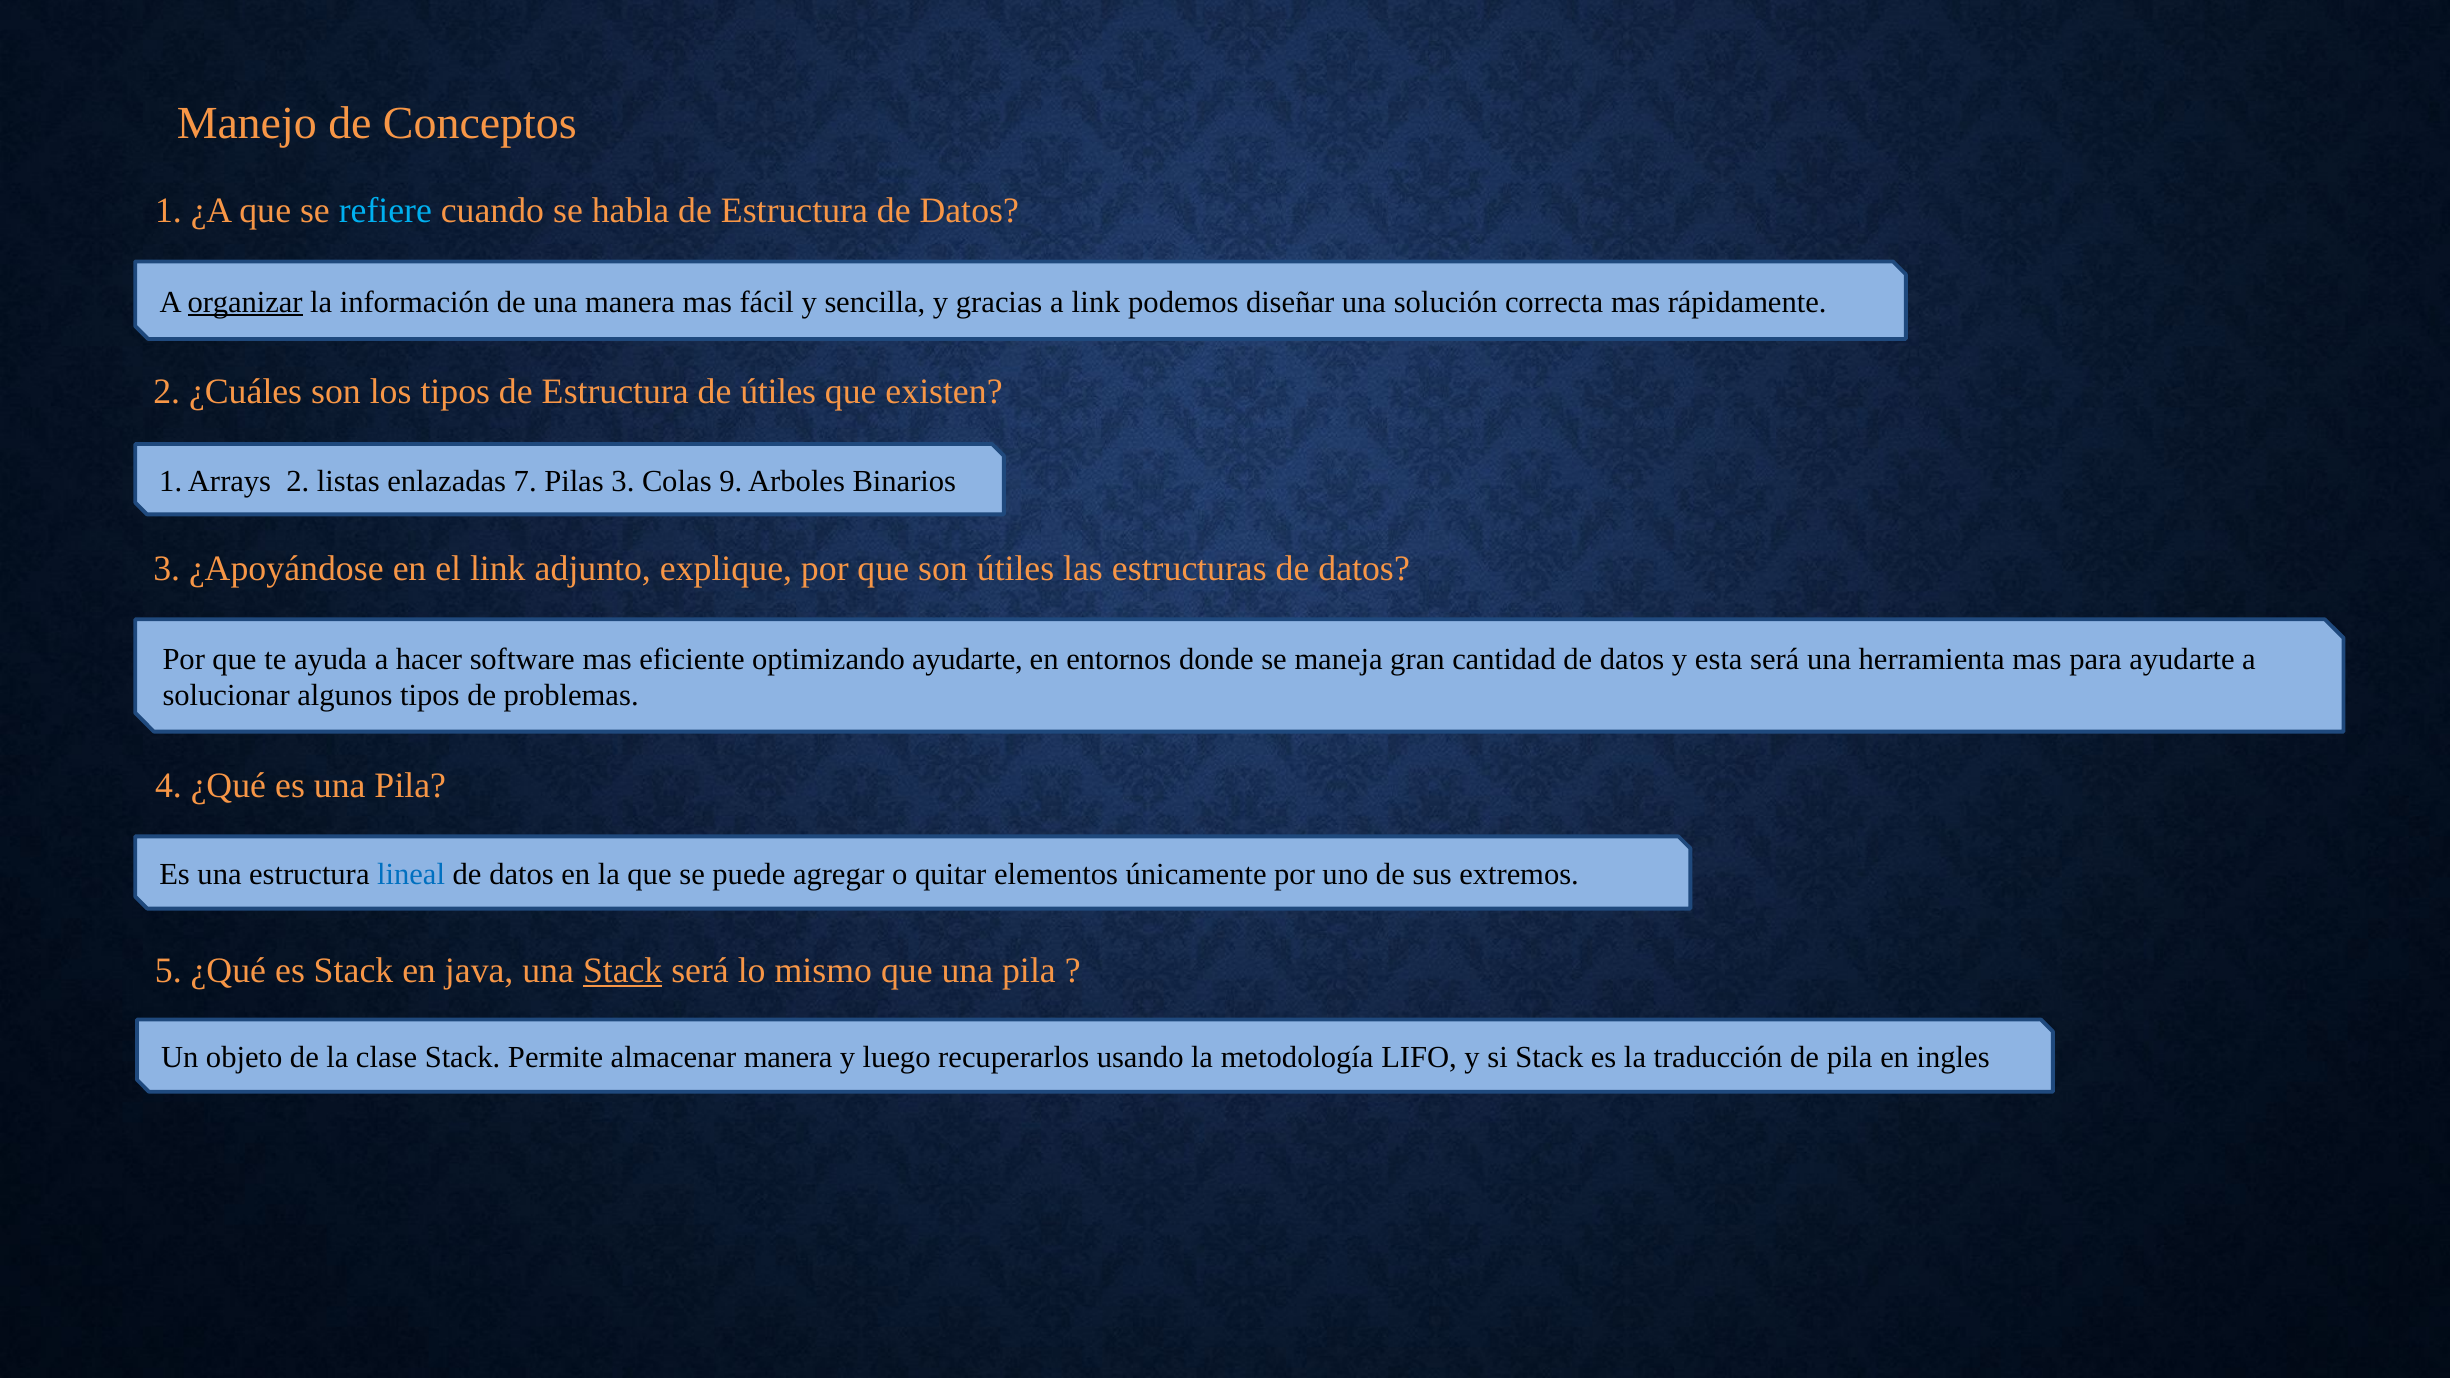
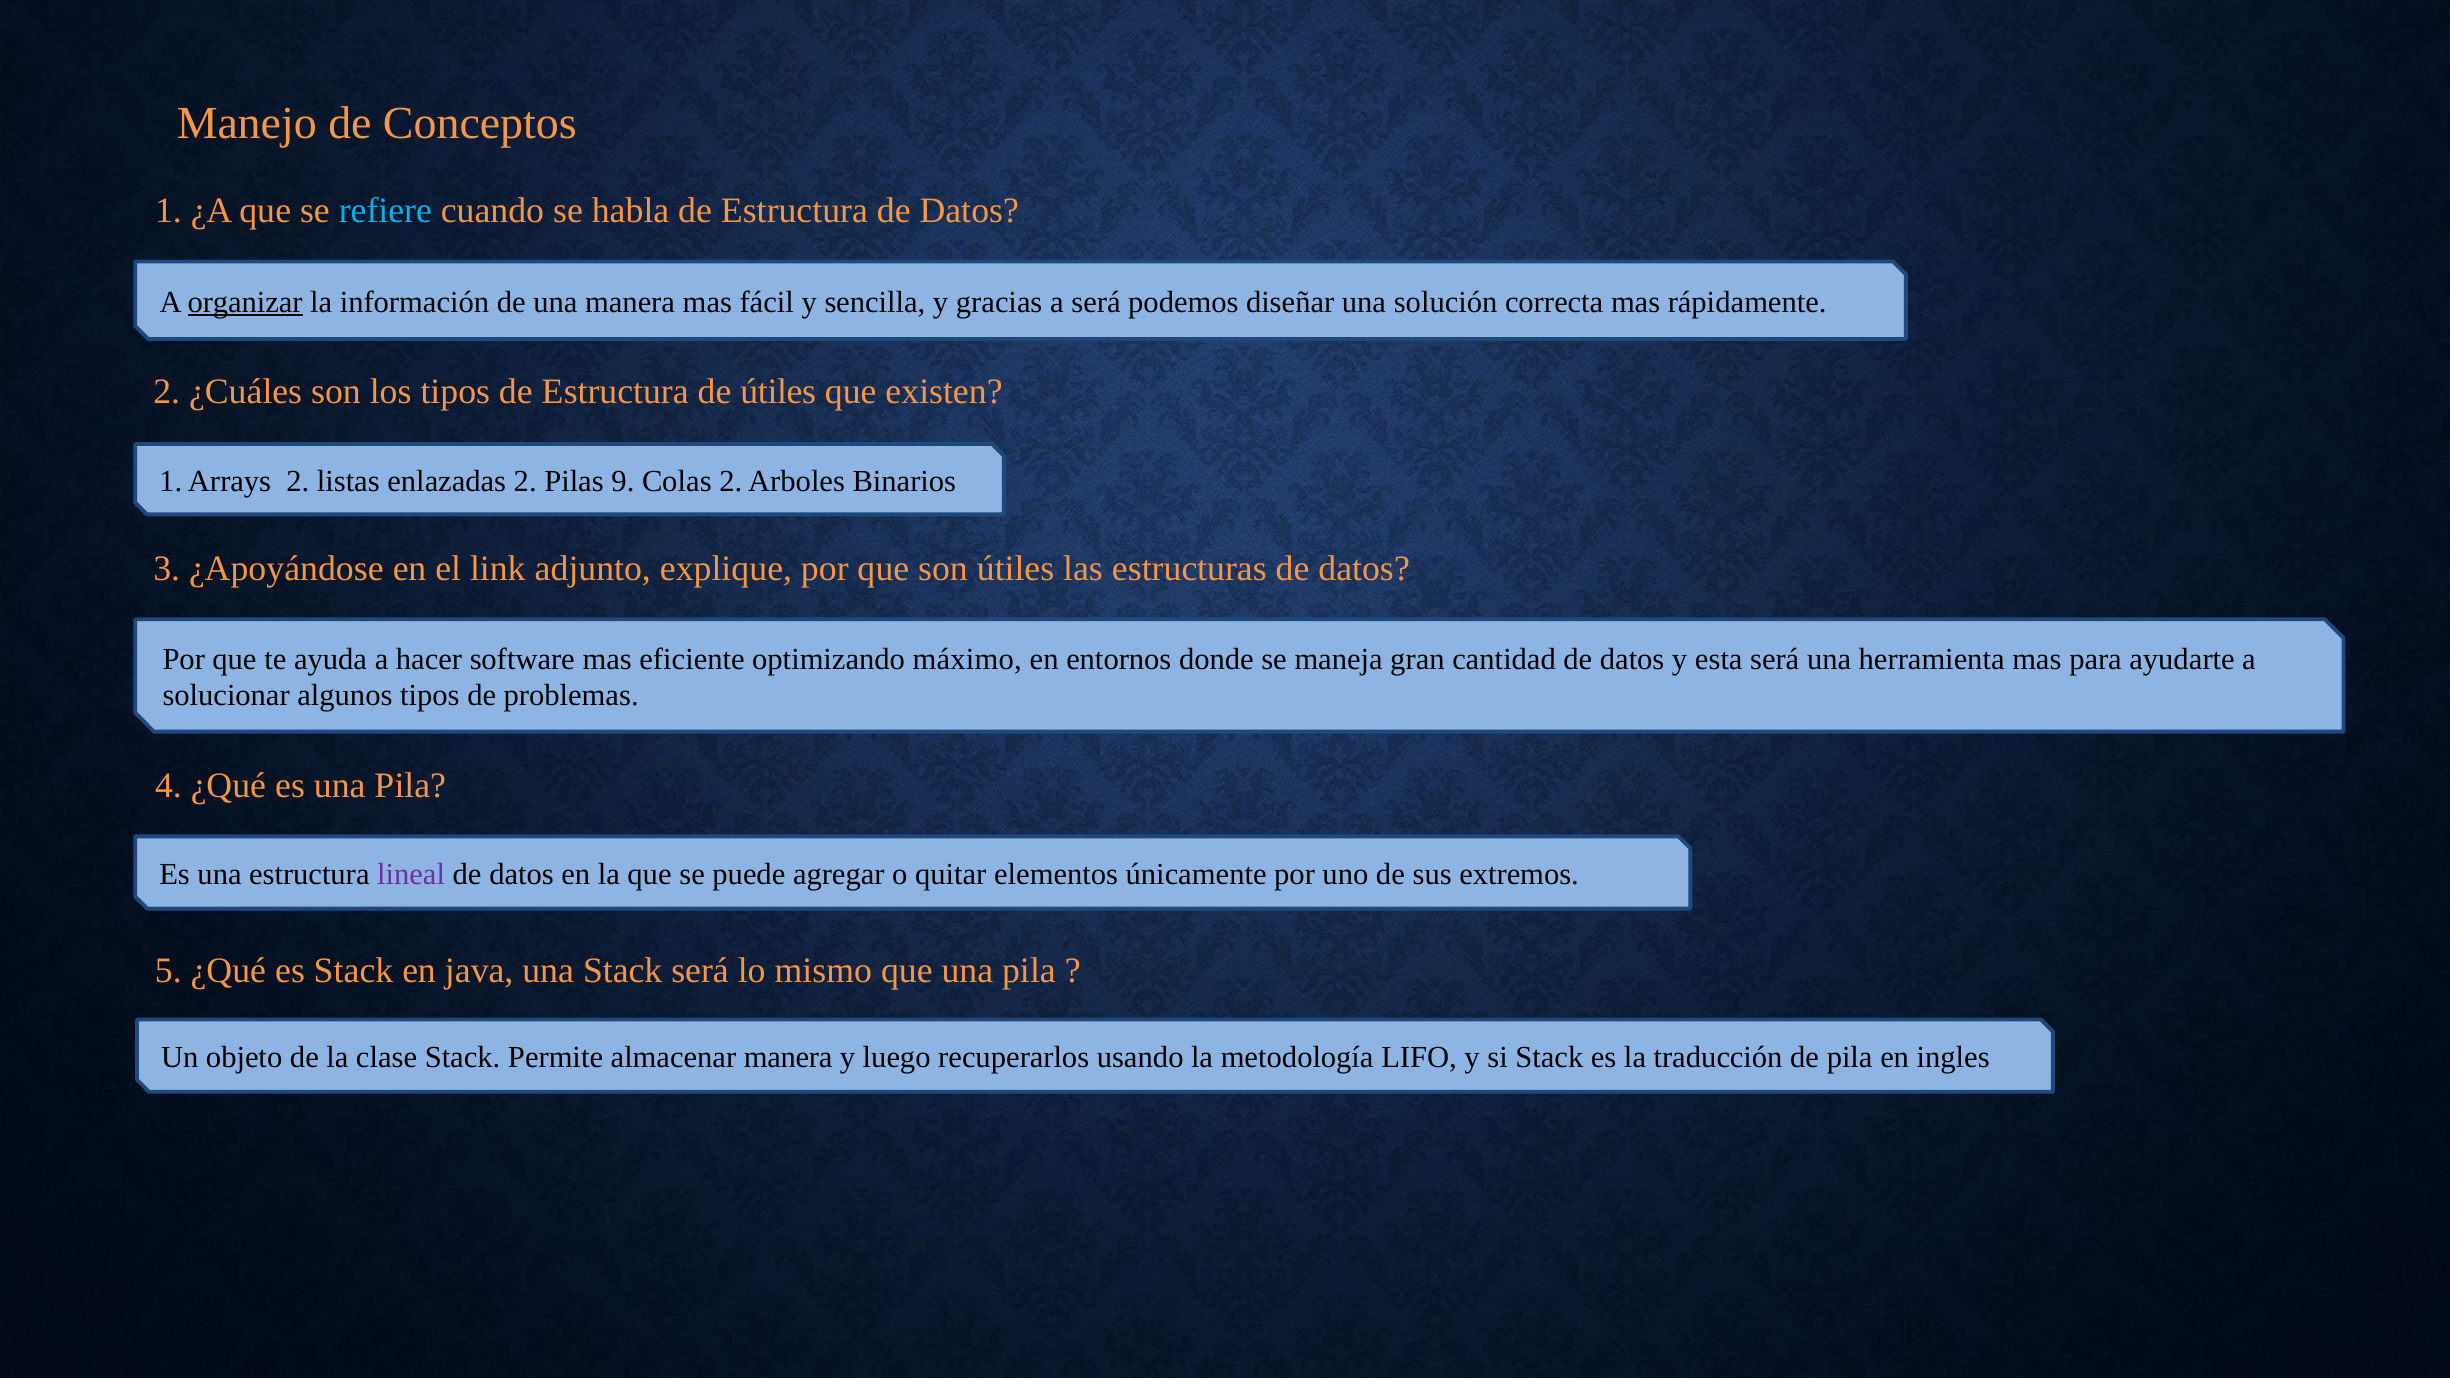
a link: link -> será (1096, 302)
enlazadas 7: 7 -> 2 (525, 481)
Pilas 3: 3 -> 9 (623, 481)
Colas 9: 9 -> 2 (731, 481)
optimizando ayudarte: ayudarte -> máximo (967, 659)
lineal colour: blue -> purple (411, 875)
Stack underline: present -> none (623, 971)
